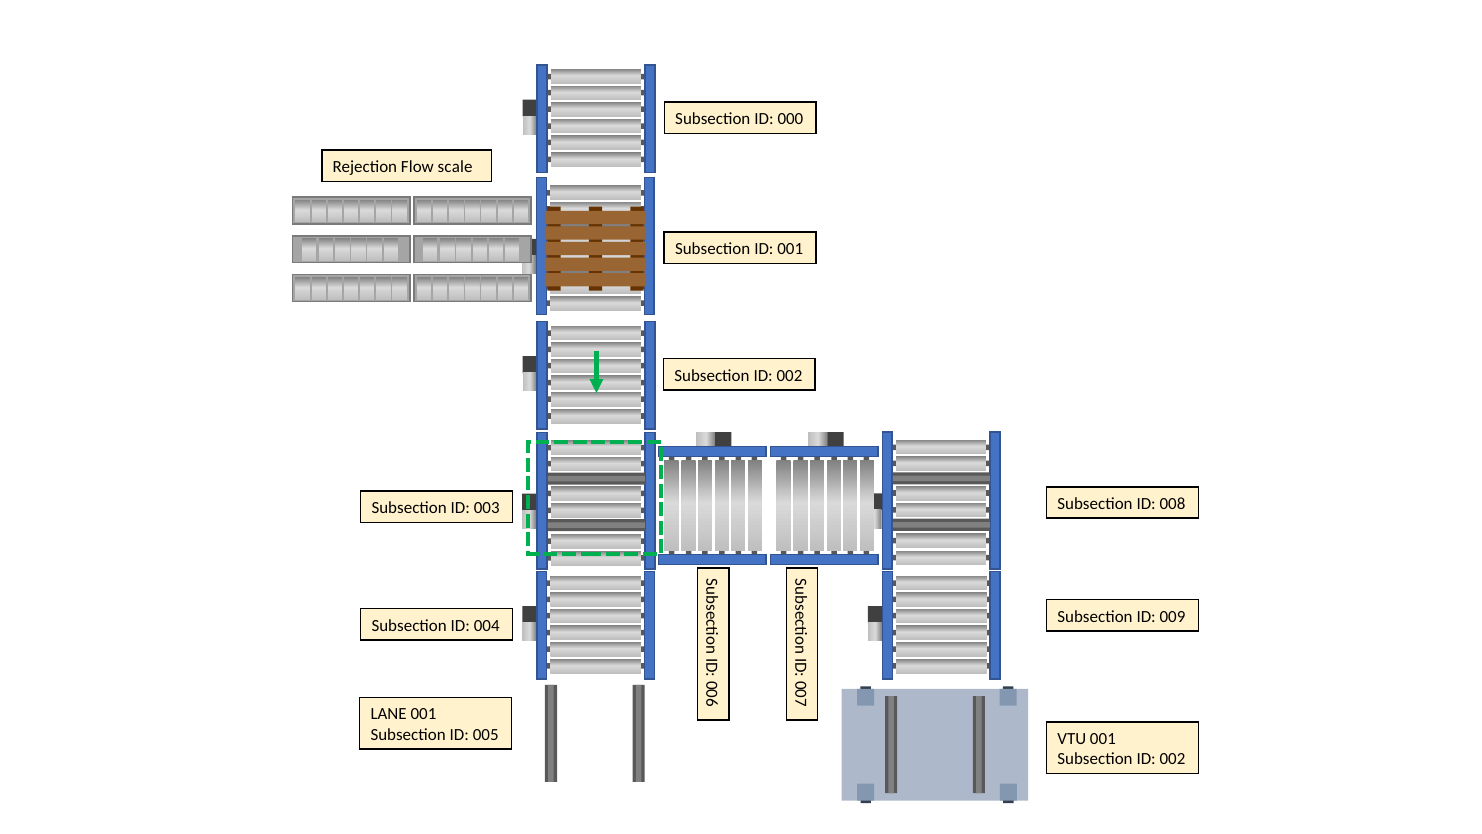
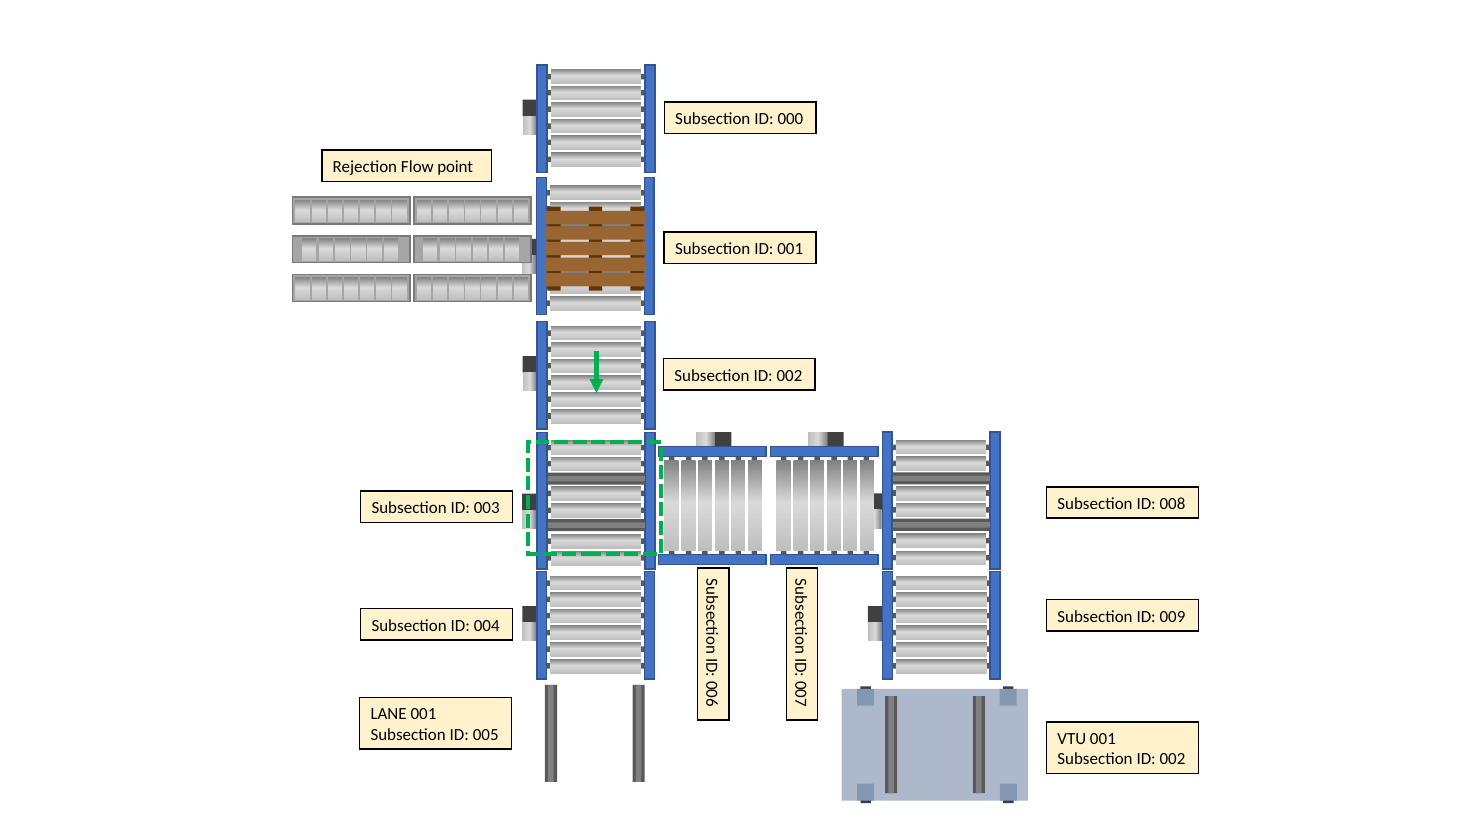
scale: scale -> point (455, 167)
